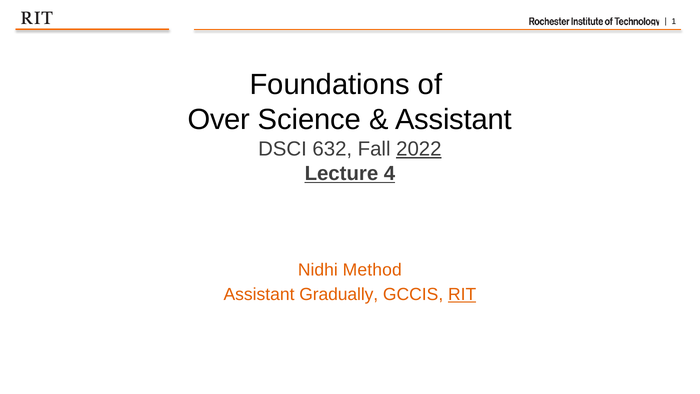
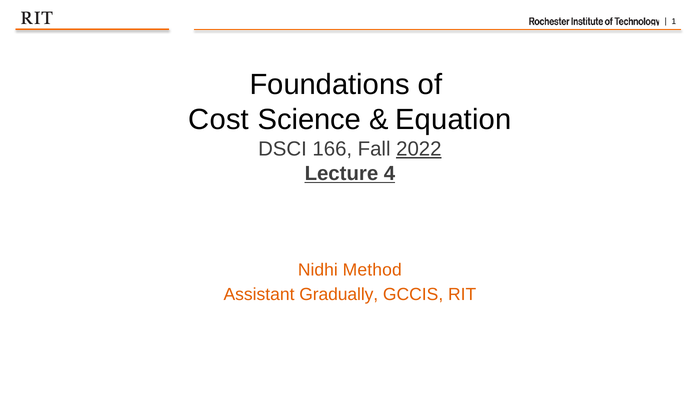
Over: Over -> Cost (219, 120)
Assistant: Assistant -> Equation (453, 120)
632: 632 -> 166 (332, 149)
RIT underline: present -> none (462, 294)
